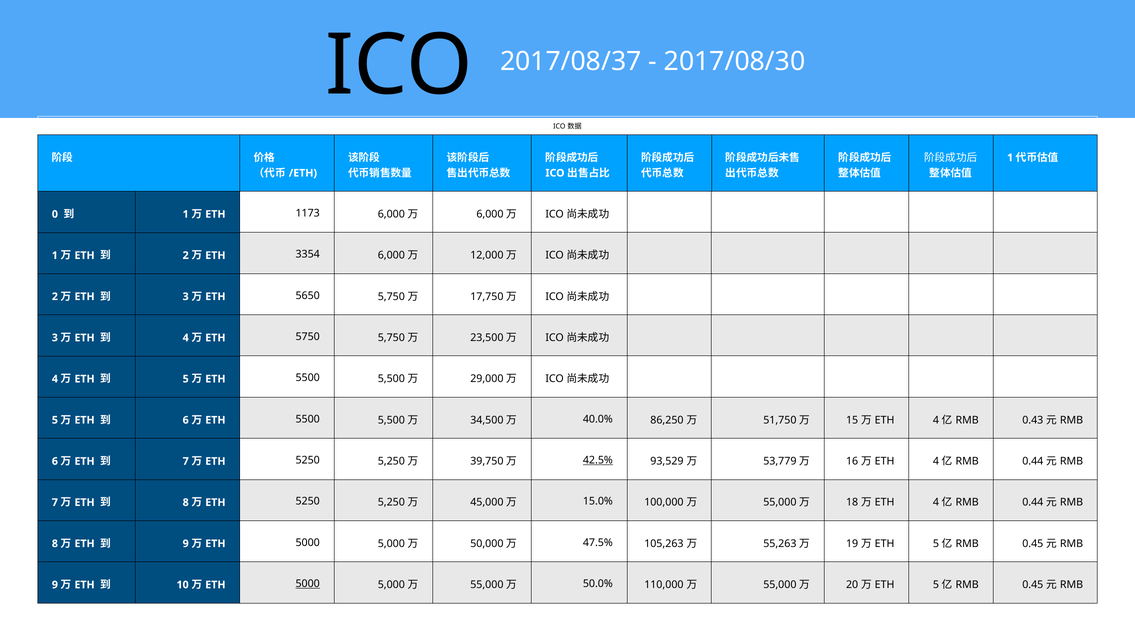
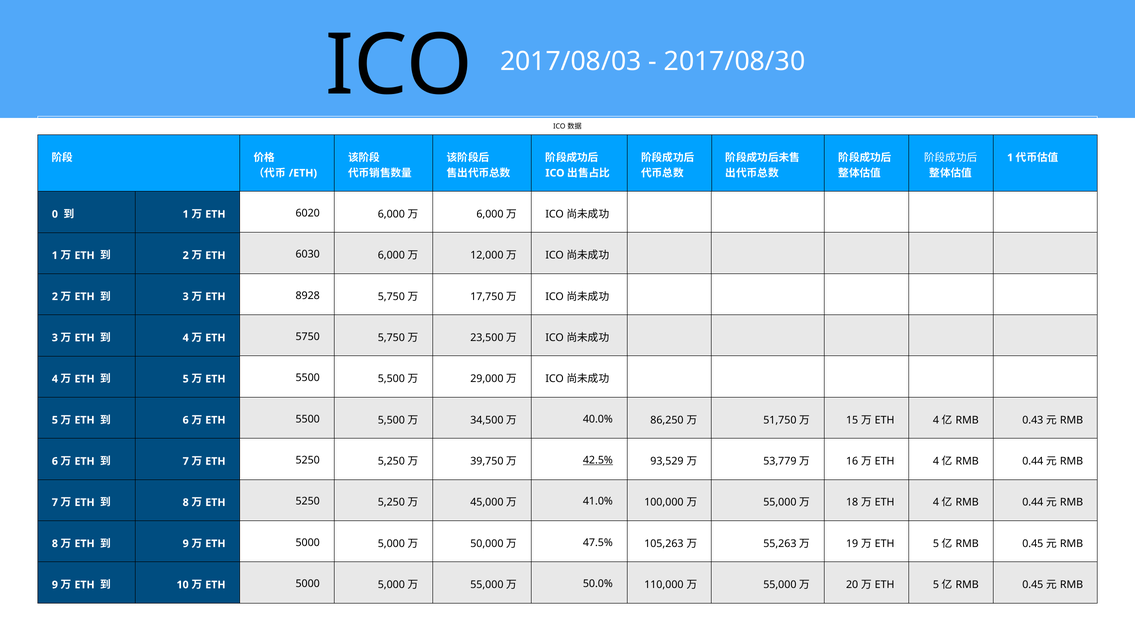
2017/08/37: 2017/08/37 -> 2017/08/03 (571, 61)
1173: 1173 -> 6020 (308, 213)
3354: 3354 -> 6030 (308, 254)
5650: 5650 -> 8928 (308, 295)
15.0%: 15.0% -> 41.0% (598, 501)
5000 underline: present -> none (308, 583)
